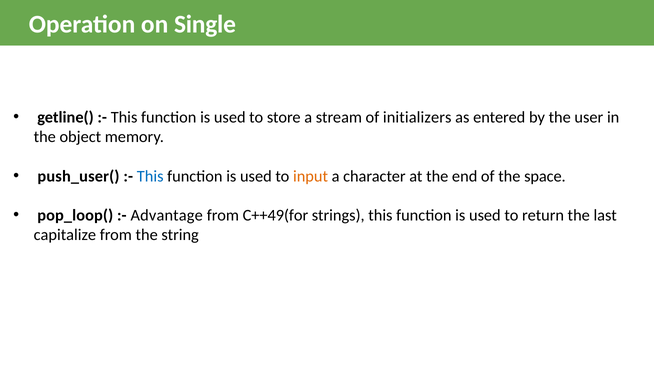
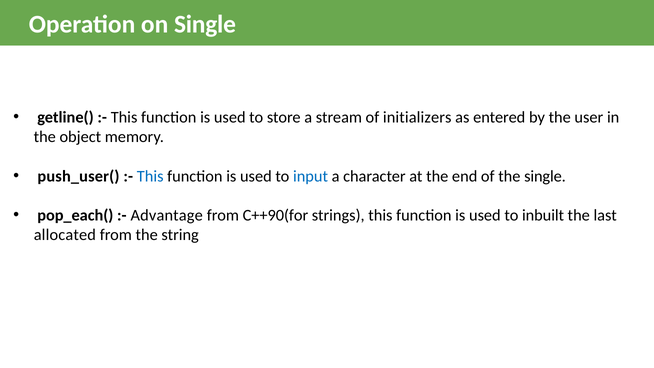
input colour: orange -> blue (311, 176)
the space: space -> single (545, 176)
pop_loop(: pop_loop( -> pop_each( (75, 215)
C++49(for: C++49(for -> C++90(for (275, 215)
return: return -> inbuilt (543, 215)
capitalize: capitalize -> allocated (65, 235)
